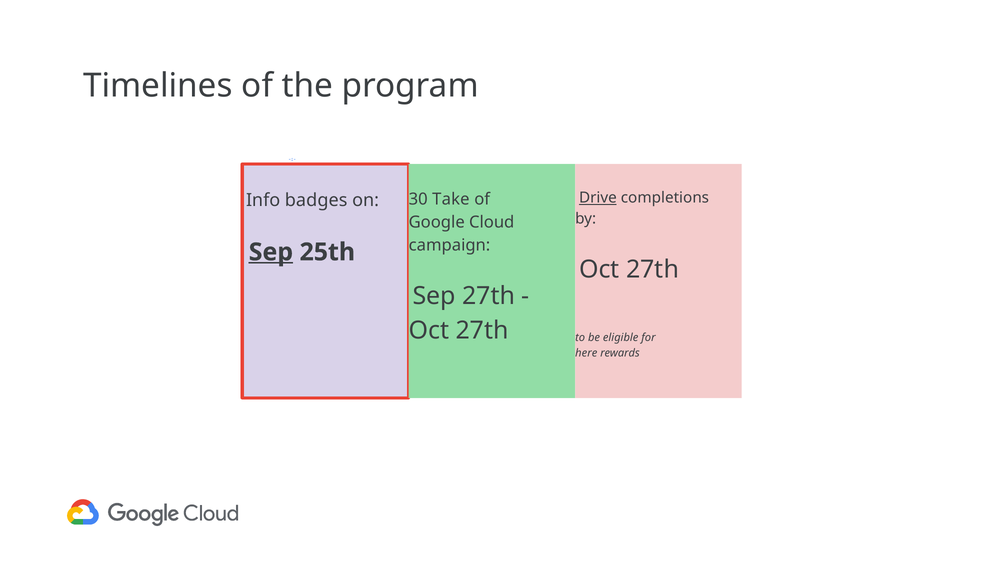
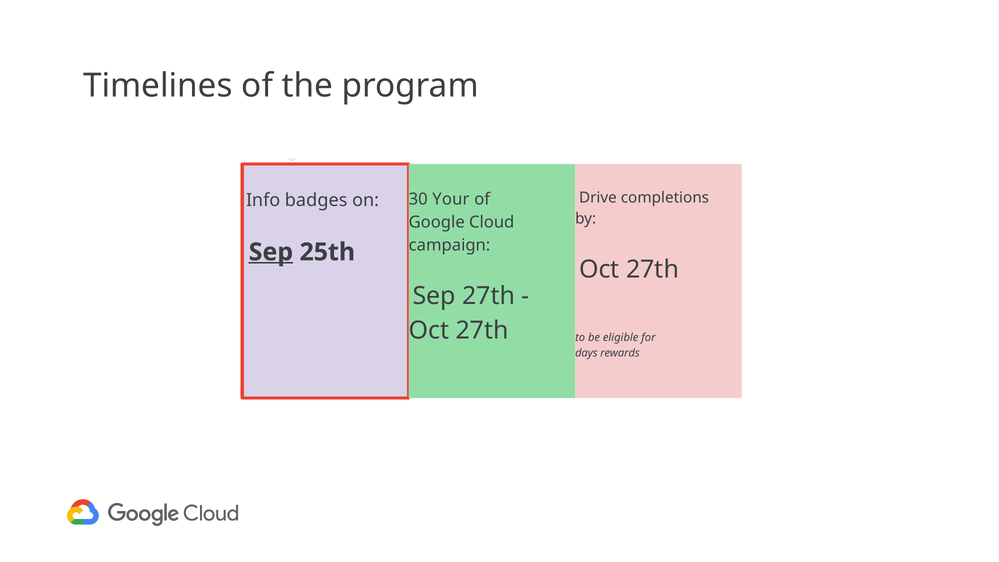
Drive underline: present -> none (598, 198)
Take: Take -> Your (451, 199)
here: here -> days (586, 353)
